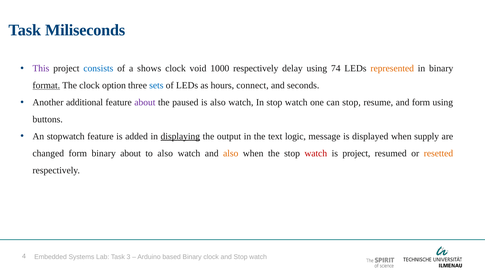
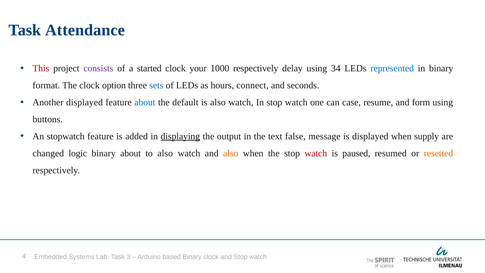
Miliseconds: Miliseconds -> Attendance (85, 30)
This colour: purple -> red (41, 68)
consists colour: blue -> purple (98, 68)
shows: shows -> started (149, 68)
void: void -> your (198, 68)
74: 74 -> 34 (336, 68)
represented colour: orange -> blue (392, 68)
format underline: present -> none (46, 85)
Another additional: additional -> displayed (84, 102)
about colour: purple -> blue (145, 102)
paused: paused -> default (185, 102)
can stop: stop -> case (352, 102)
logic: logic -> false (295, 136)
changed form: form -> logic (78, 153)
is project: project -> paused (356, 153)
